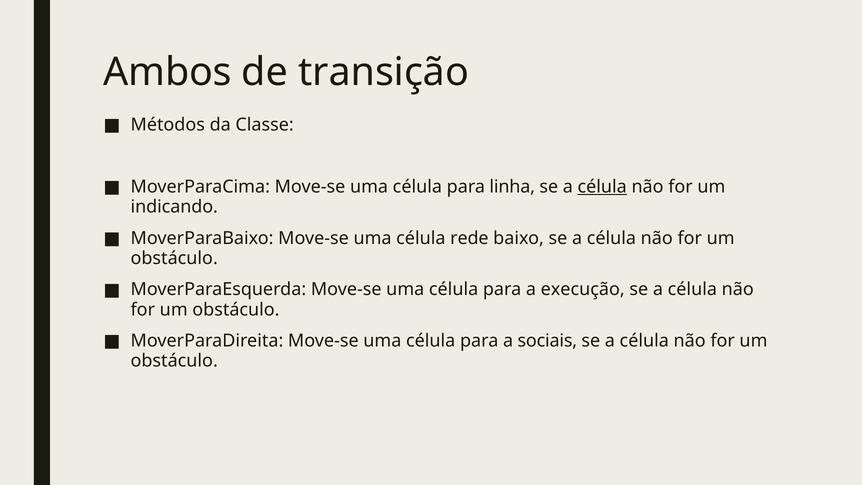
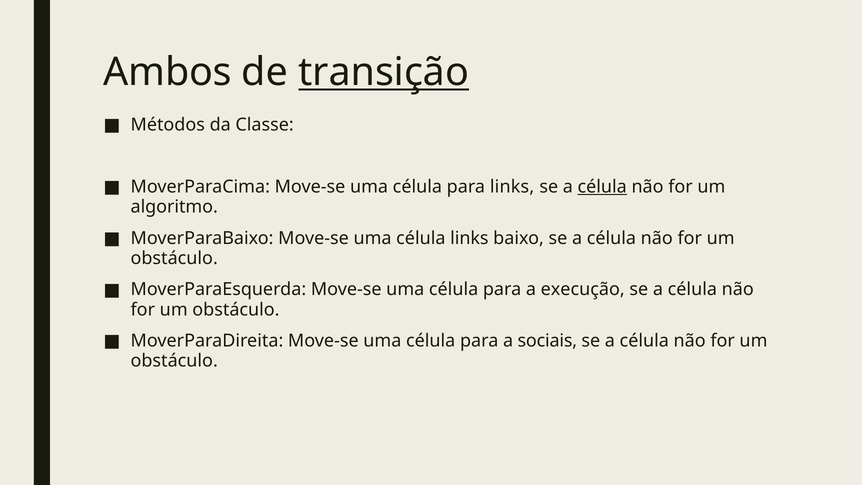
transição underline: none -> present (384, 72)
para linha: linha -> links (512, 187)
indicando: indicando -> algoritmo (174, 207)
célula rede: rede -> links (469, 238)
